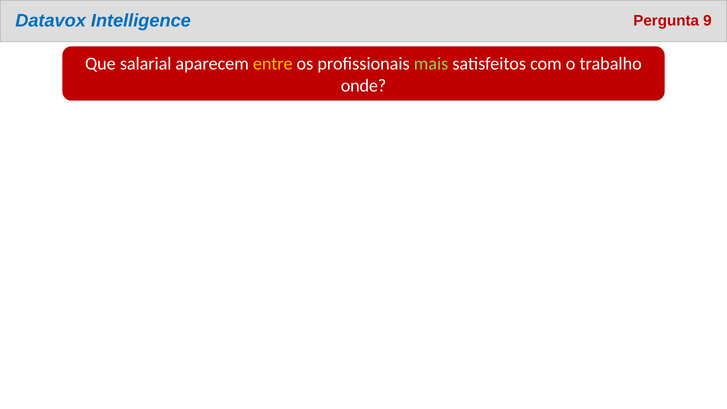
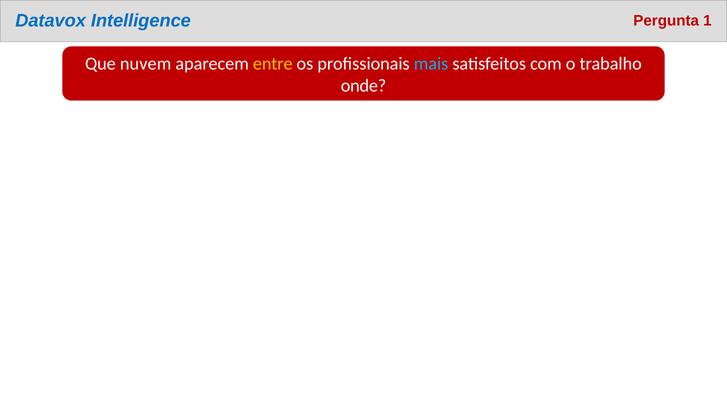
9: 9 -> 1 (707, 21)
salarial: salarial -> nuvem (146, 64)
mais colour: light green -> light blue (431, 64)
